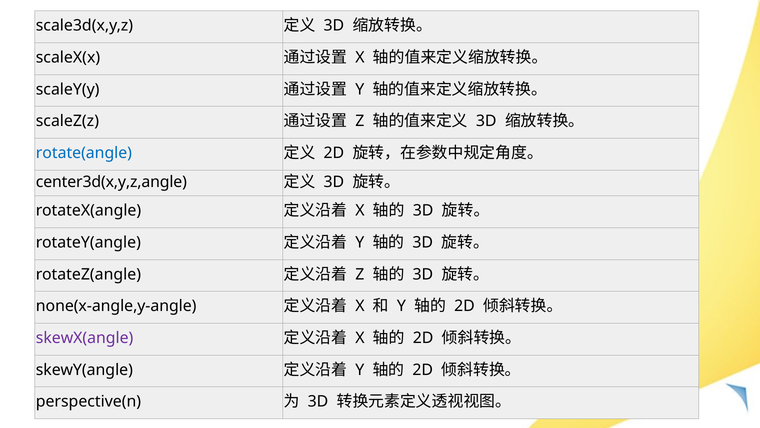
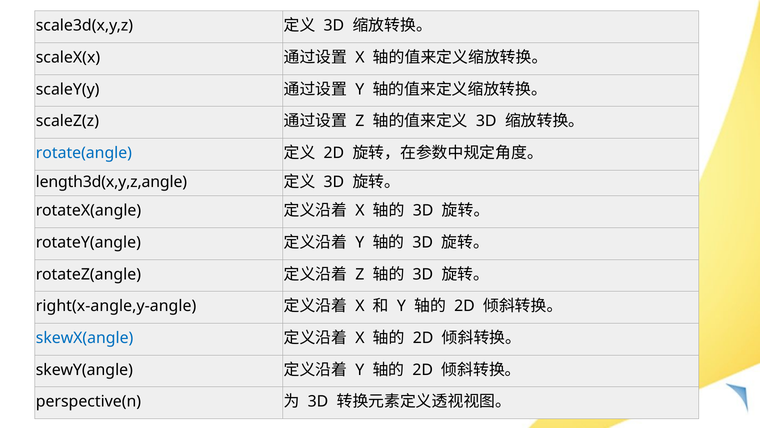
center3d(x,y,z,angle: center3d(x,y,z,angle -> length3d(x,y,z,angle (111, 182)
none(x-angle,y-angle: none(x-angle,y-angle -> right(x-angle,y-angle (116, 306)
skewX(angle colour: purple -> blue (85, 338)
